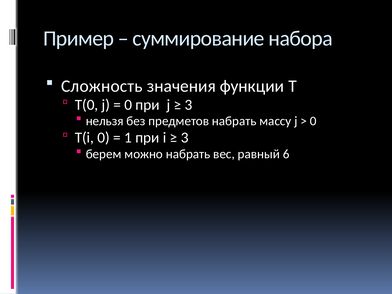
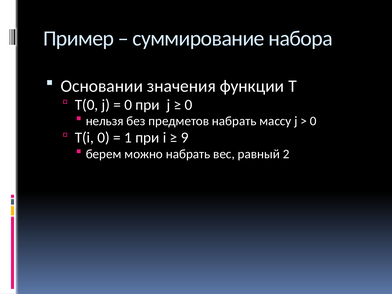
Сложность: Сложность -> Основании (102, 86)
3: 3 -> 0 (188, 105)
3: 3 -> 9 (185, 138)
6: 6 -> 2 (286, 154)
